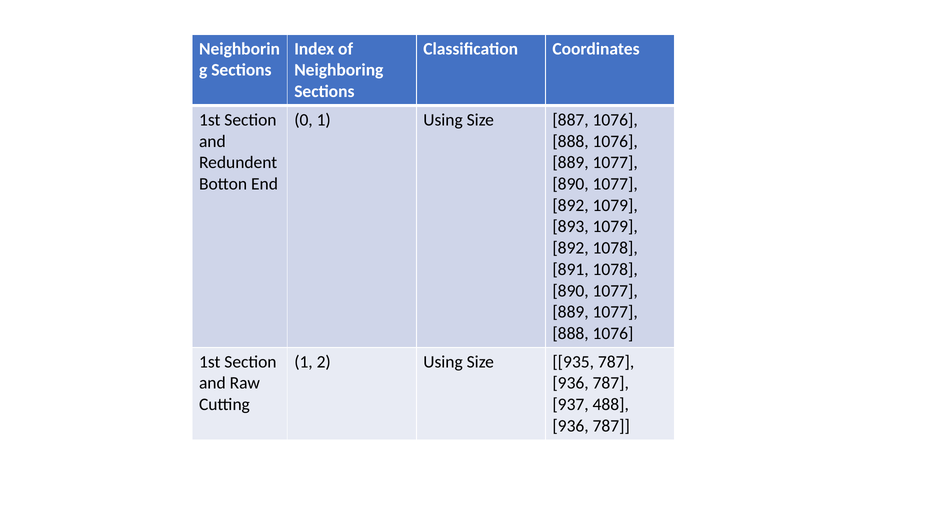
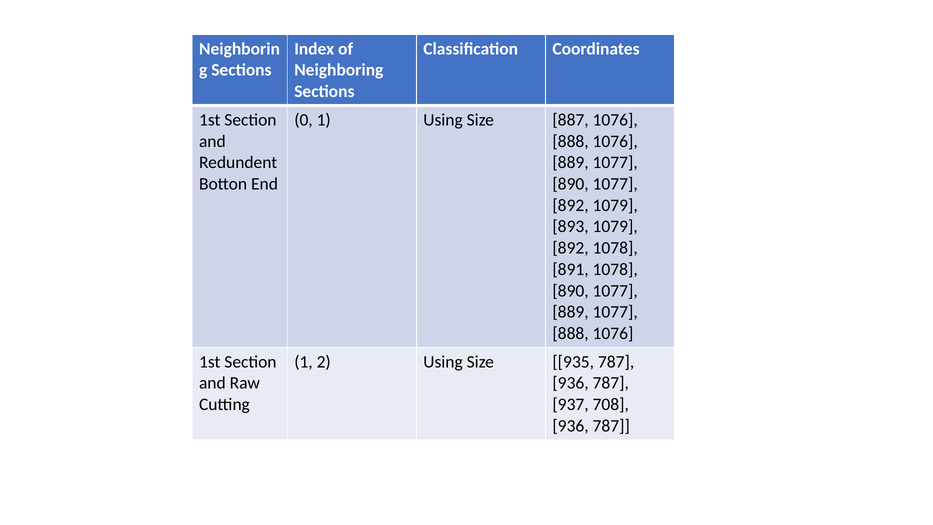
488: 488 -> 708 (611, 404)
